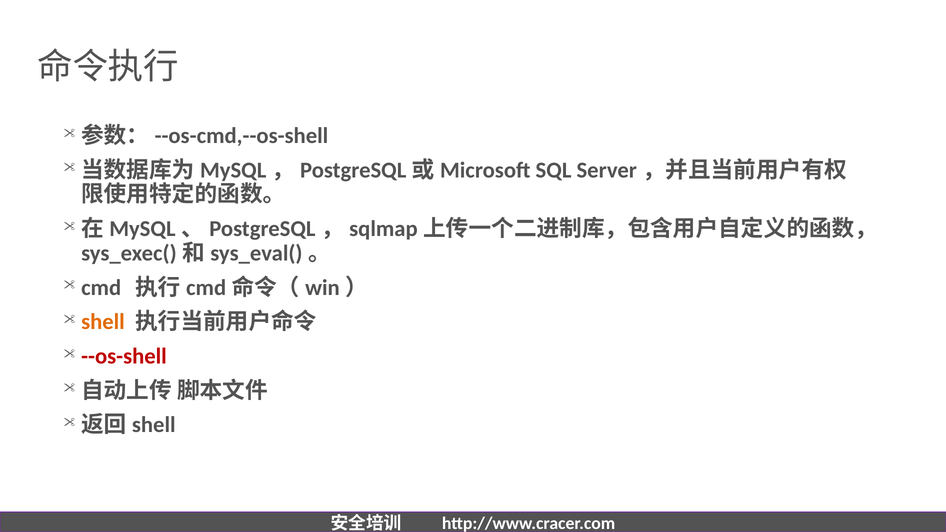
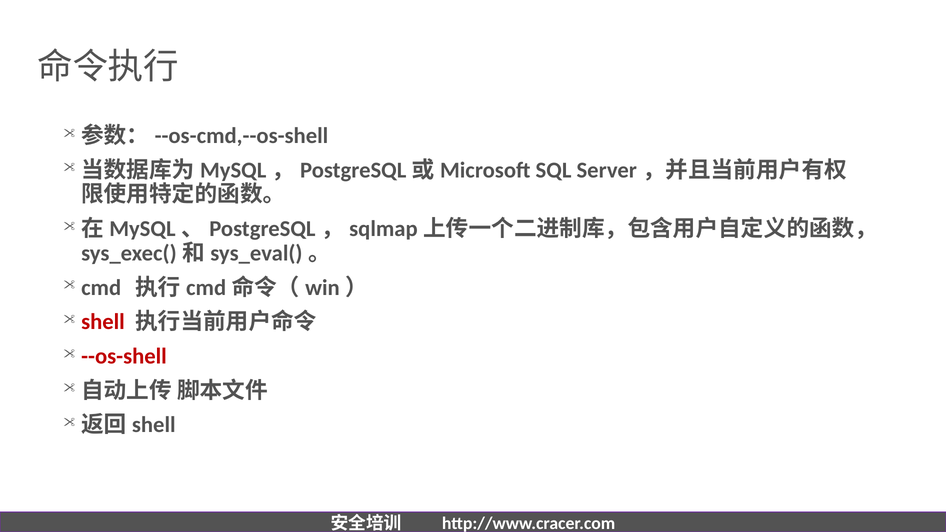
shell colour: orange -> red (103, 322)
